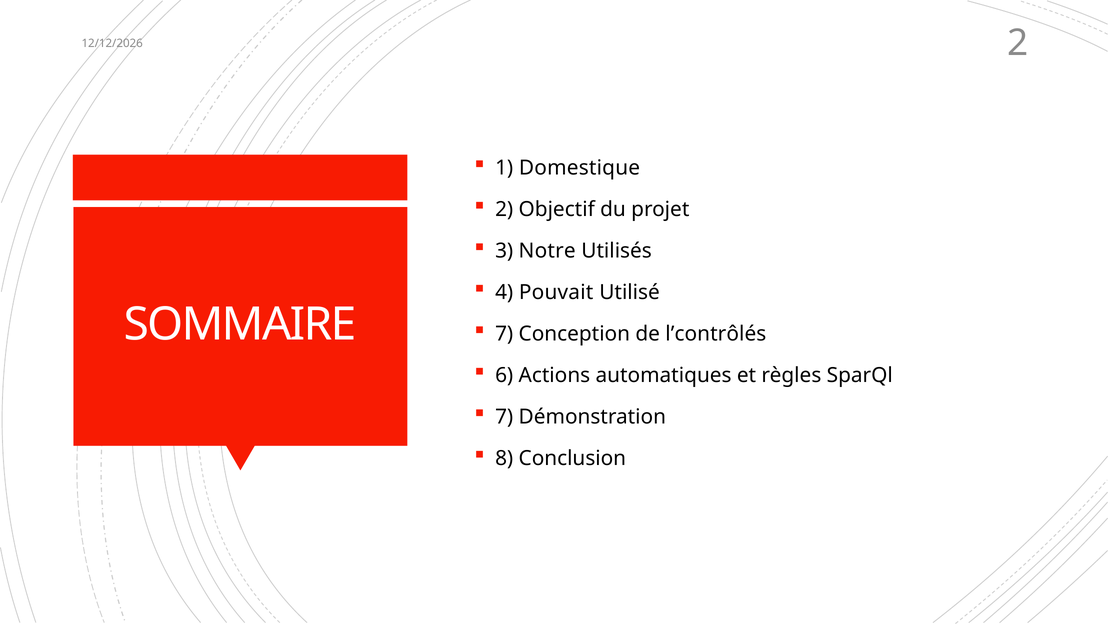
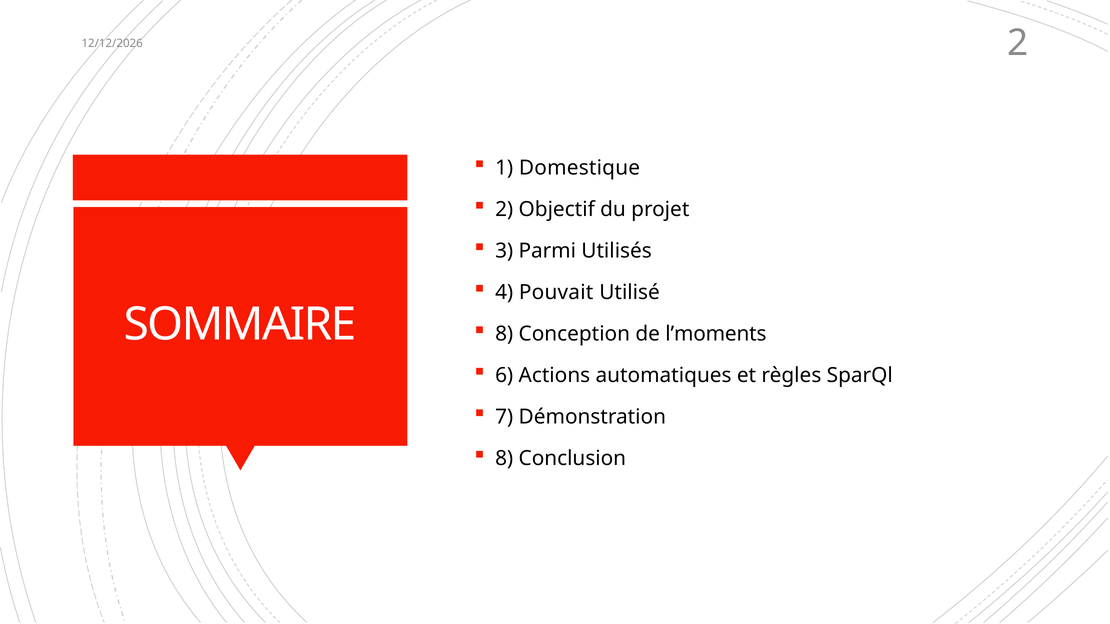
Notre: Notre -> Parmi (547, 251)
7: 7 -> 8 (504, 334)
l’contrôlés: l’contrôlés -> l’moments (716, 334)
